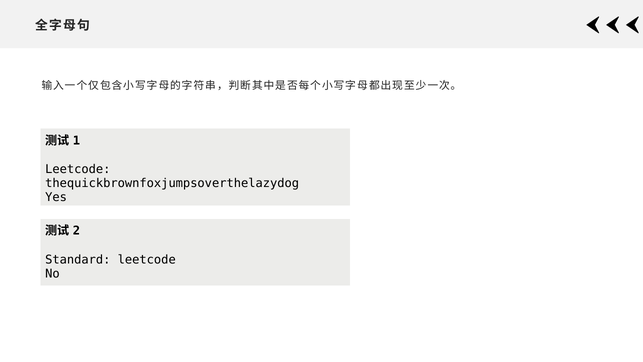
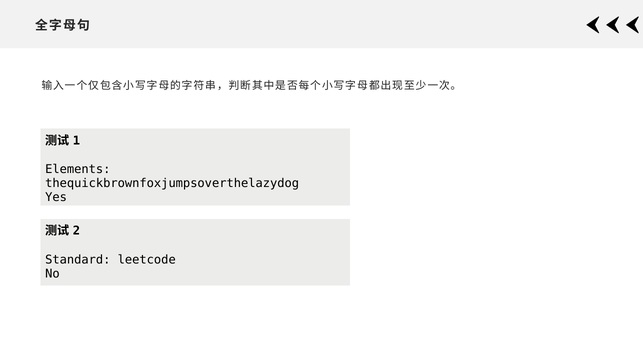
Leetcode: Leetcode -> Elements (78, 169)
